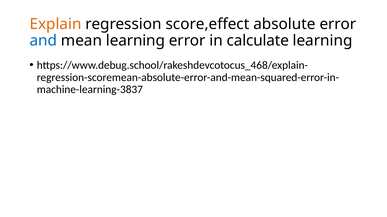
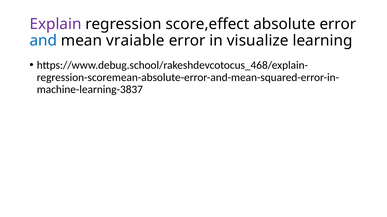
Explain colour: orange -> purple (56, 24)
mean learning: learning -> vraiable (135, 41)
calculate: calculate -> visualize (258, 41)
